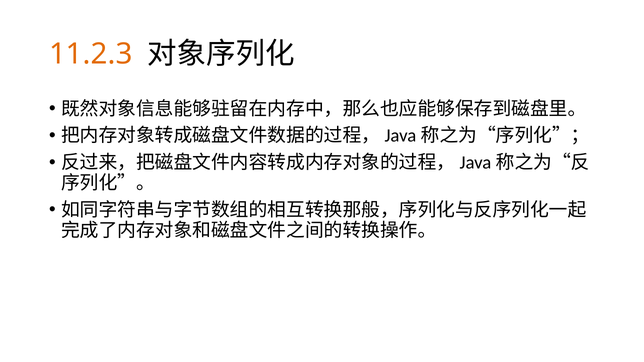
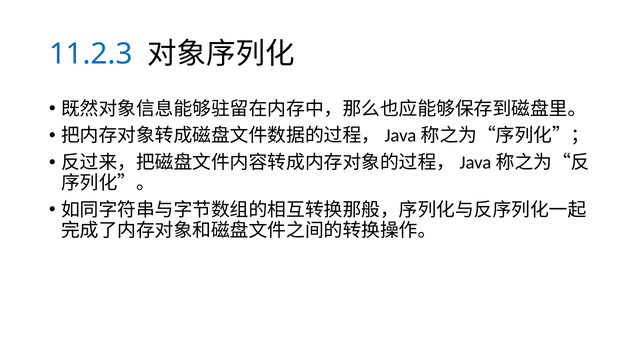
11.2.3 colour: orange -> blue (91, 54)
